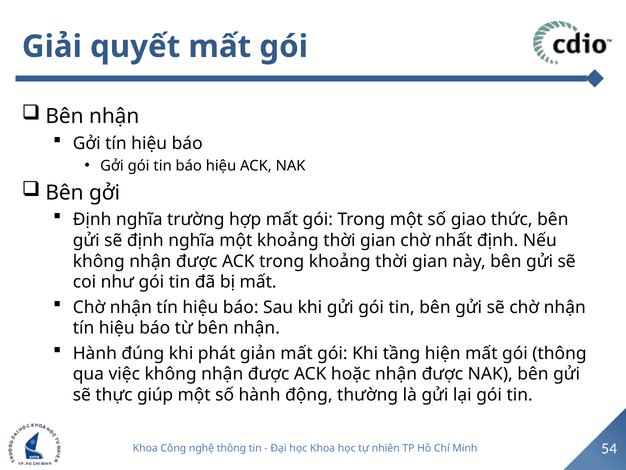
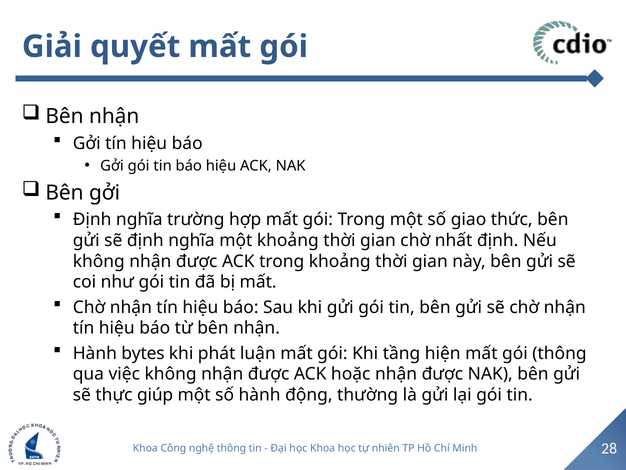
đúng: đúng -> bytes (143, 353)
giản: giản -> luận (258, 353)
54: 54 -> 28 (609, 448)
